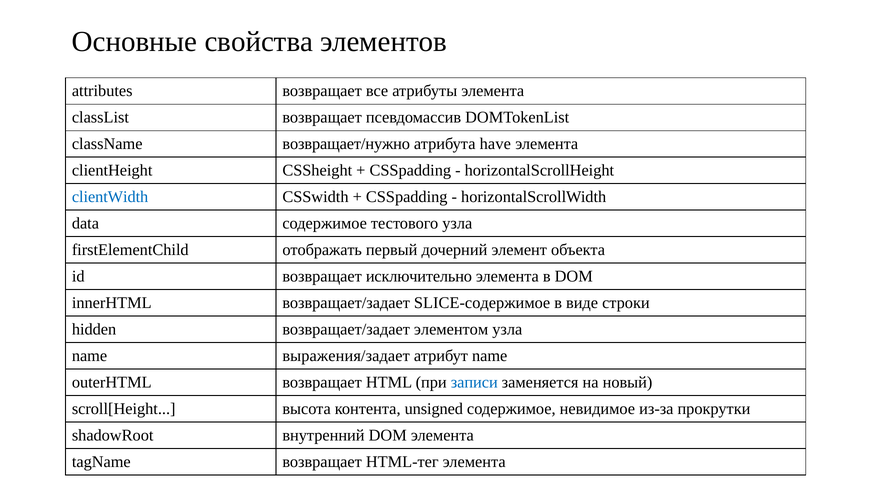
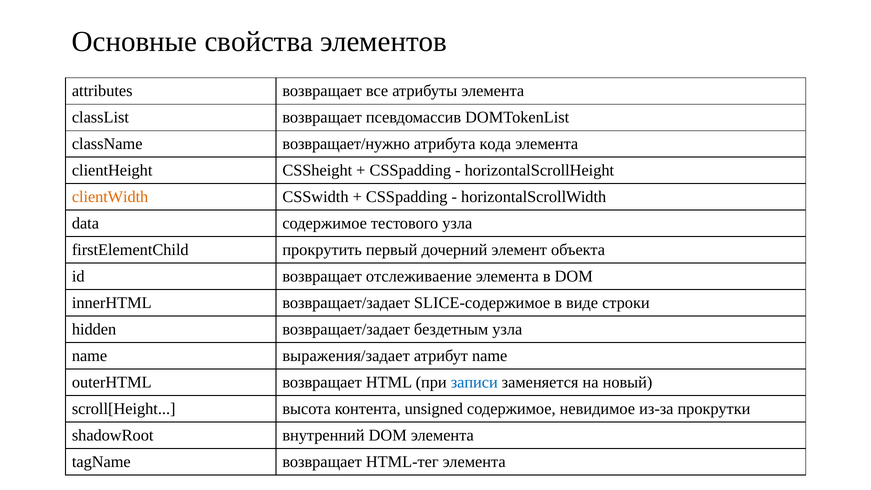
have: have -> кода (495, 144)
clientWidth colour: blue -> orange (110, 197)
отображать: отображать -> прокрутить (322, 250)
исключительно: исключительно -> отслеживаение (419, 276)
элементом: элементом -> бездетным (451, 329)
